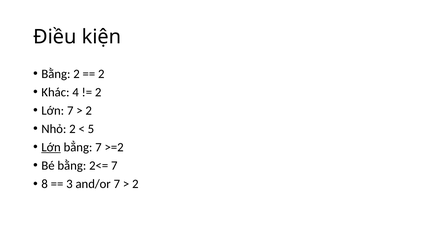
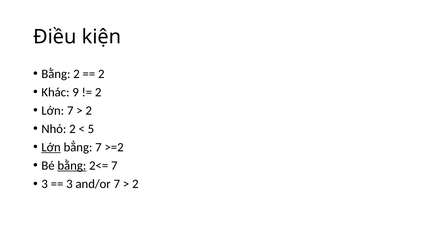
4: 4 -> 9 (76, 92)
bằng underline: none -> present (72, 165)
8: 8 -> 3 (45, 183)
